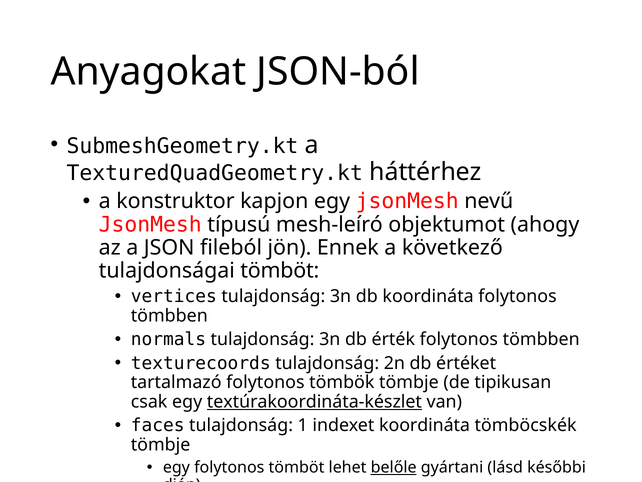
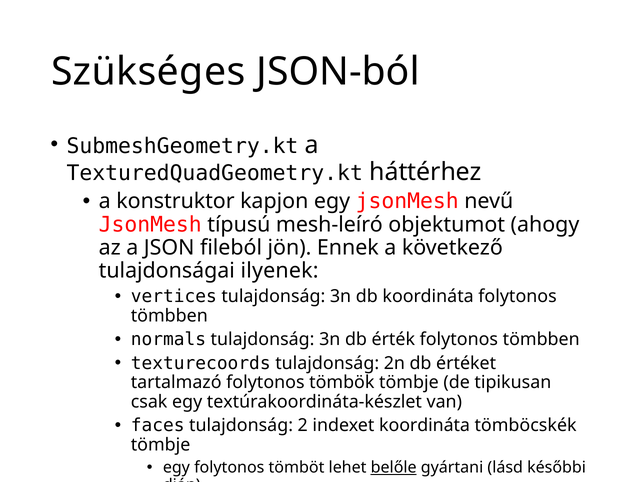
Anyagokat: Anyagokat -> Szükséges (148, 72)
tulajdonságai tömböt: tömböt -> ilyenek (280, 271)
textúrakoordináta-készlet underline: present -> none (314, 401)
1: 1 -> 2 (303, 425)
